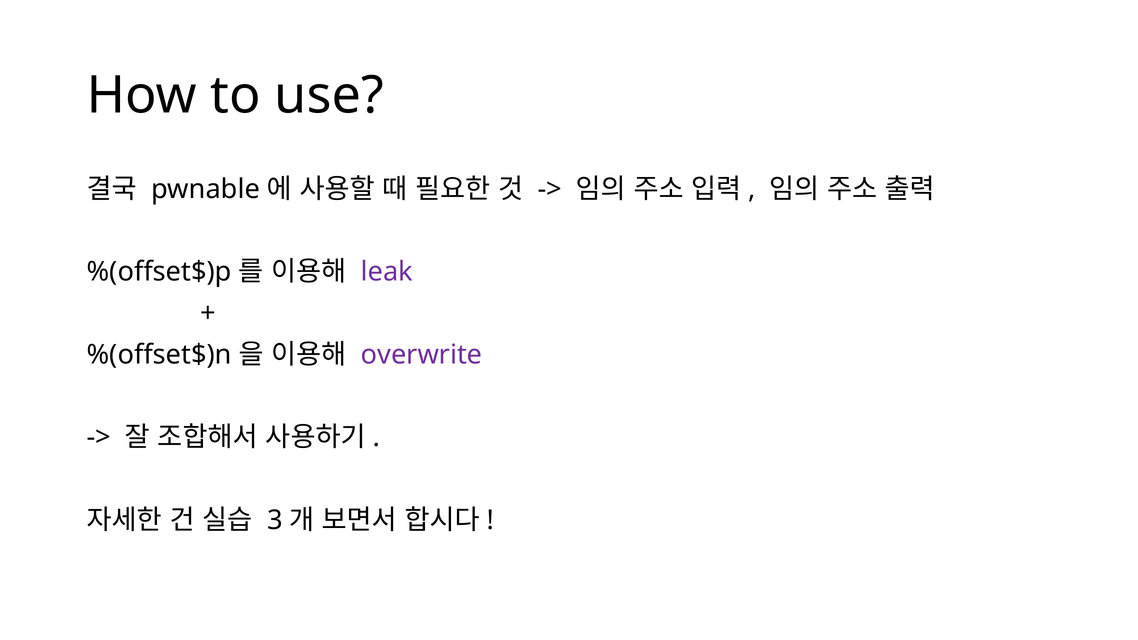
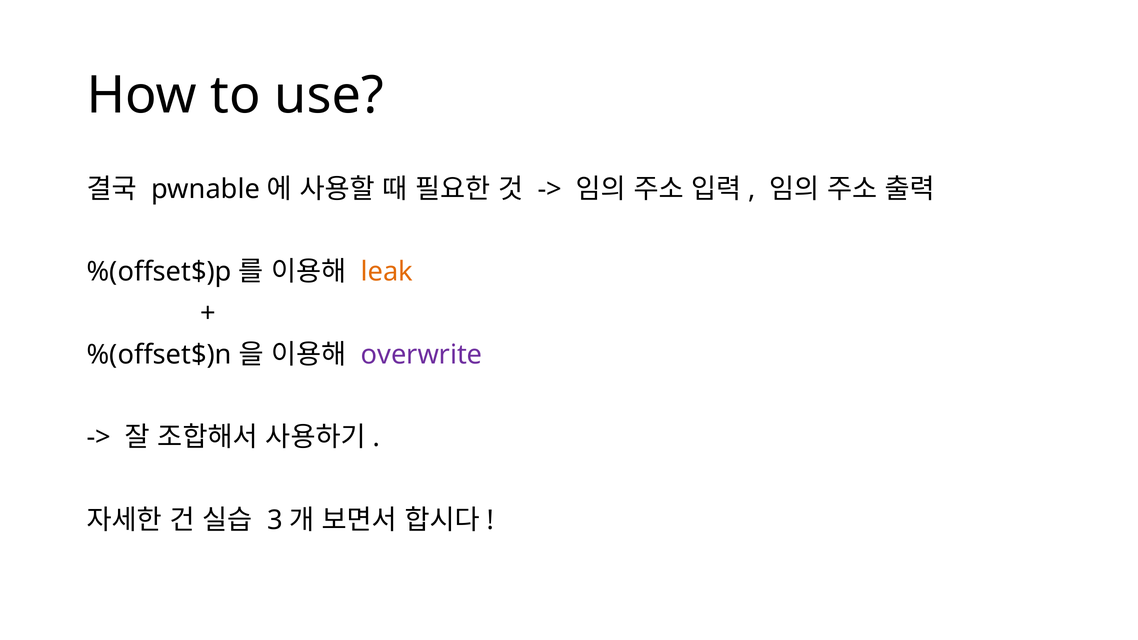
leak colour: purple -> orange (387, 272)
